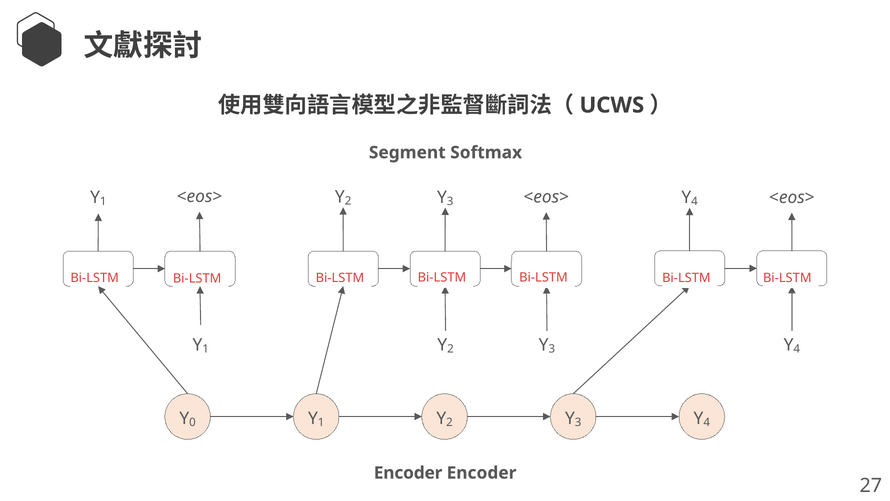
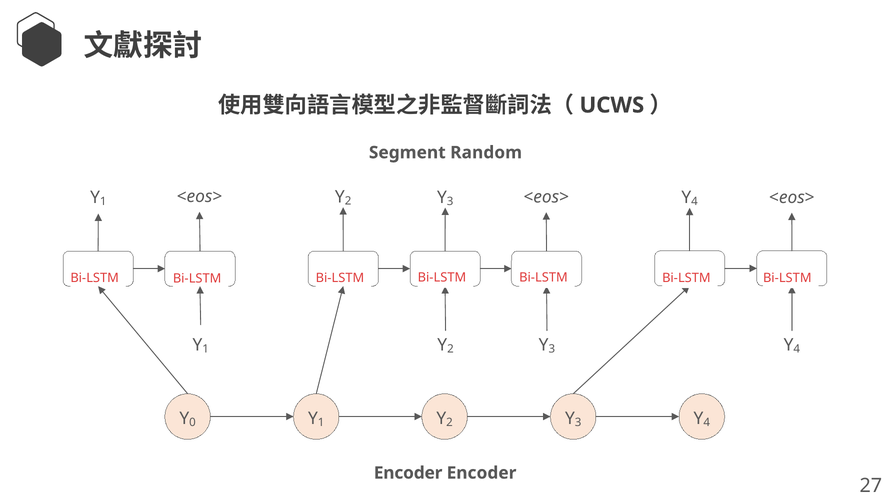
Softmax: Softmax -> Random (486, 152)
